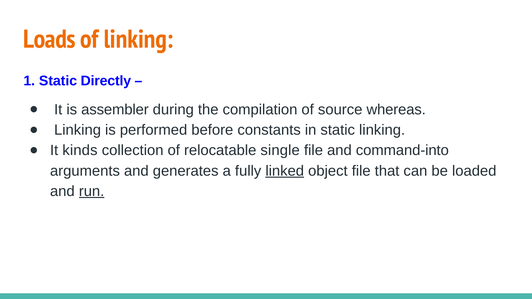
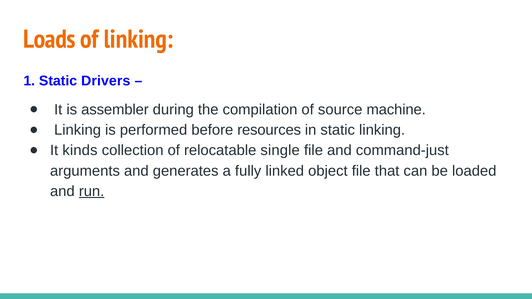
Directly: Directly -> Drivers (106, 81)
whereas: whereas -> machine (396, 110)
constants: constants -> resources (269, 130)
command-into: command-into -> command-just (402, 151)
linked underline: present -> none (285, 171)
